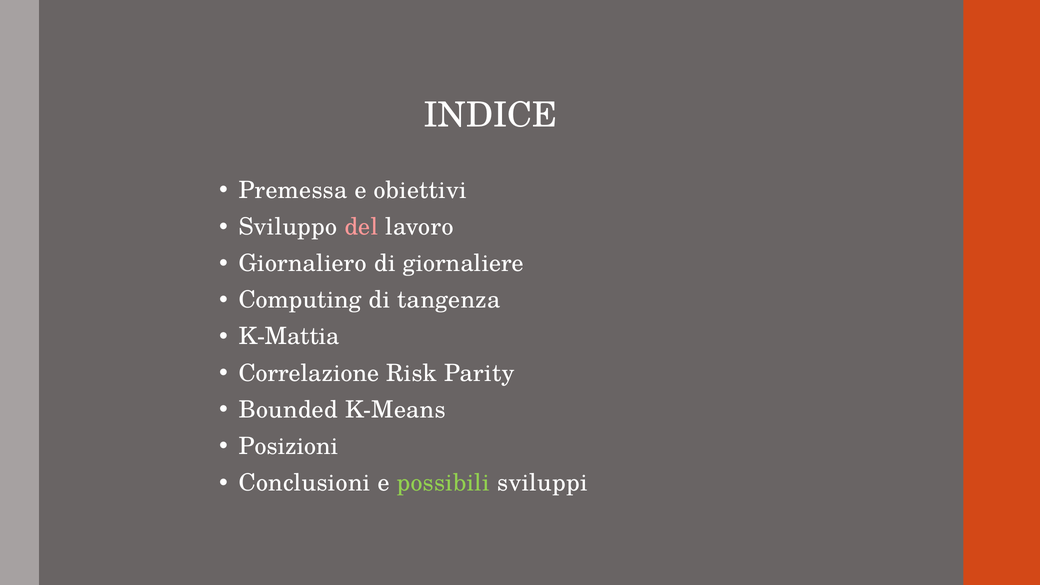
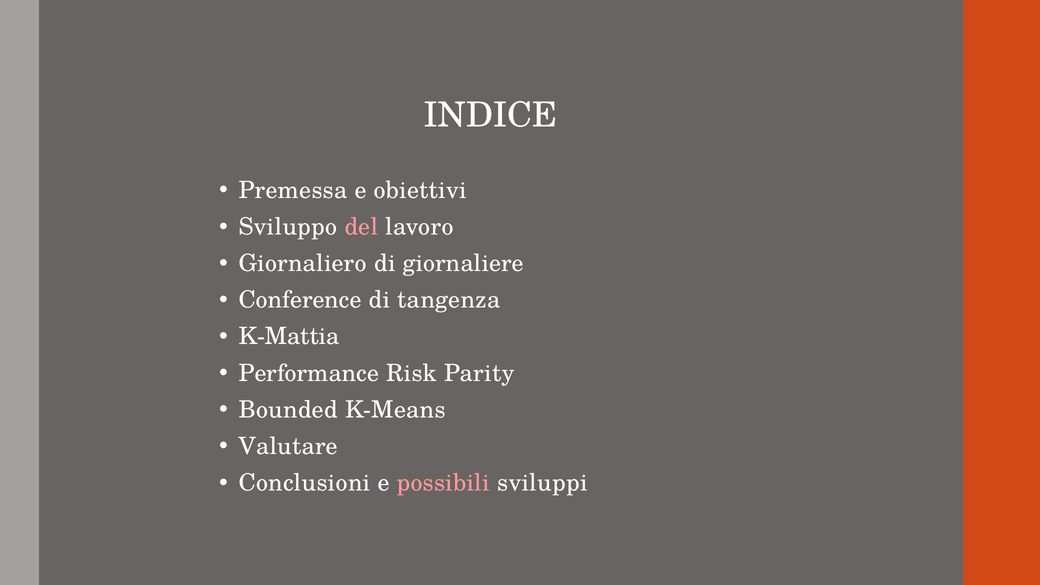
Computing: Computing -> Conference (300, 300)
Correlazione: Correlazione -> Performance (309, 373)
Posizioni: Posizioni -> Valutare (288, 446)
possibili colour: light green -> pink (443, 483)
